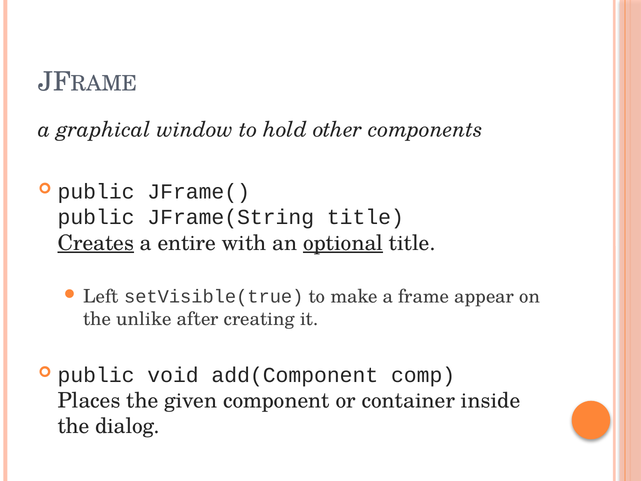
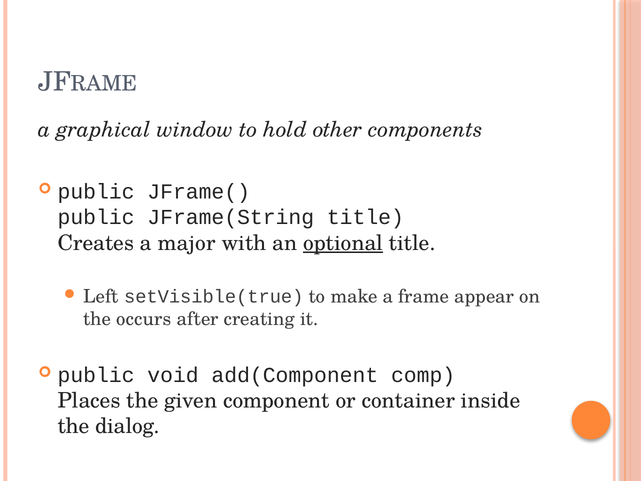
Creates underline: present -> none (96, 243)
entire: entire -> major (187, 243)
unlike: unlike -> occurs (144, 319)
